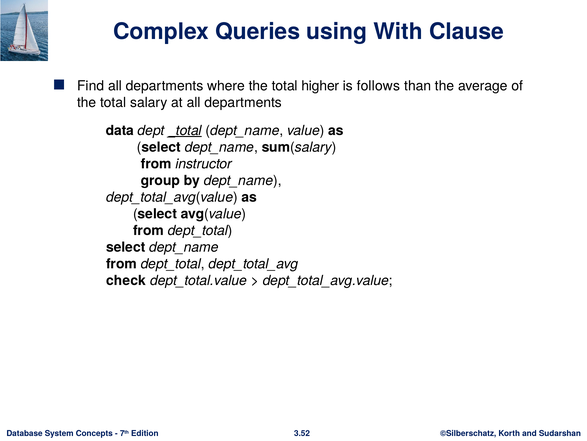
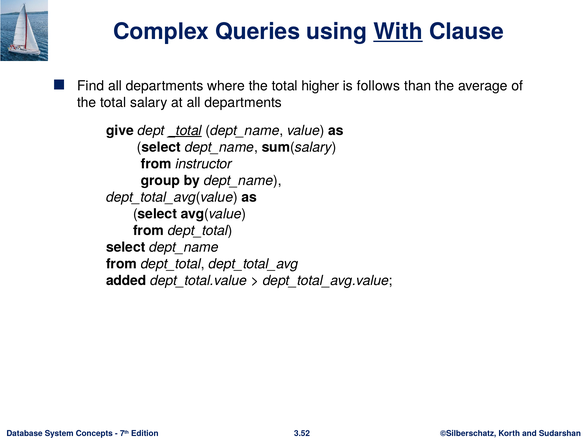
With underline: none -> present (398, 32)
data: data -> give (120, 130)
check: check -> added (126, 280)
